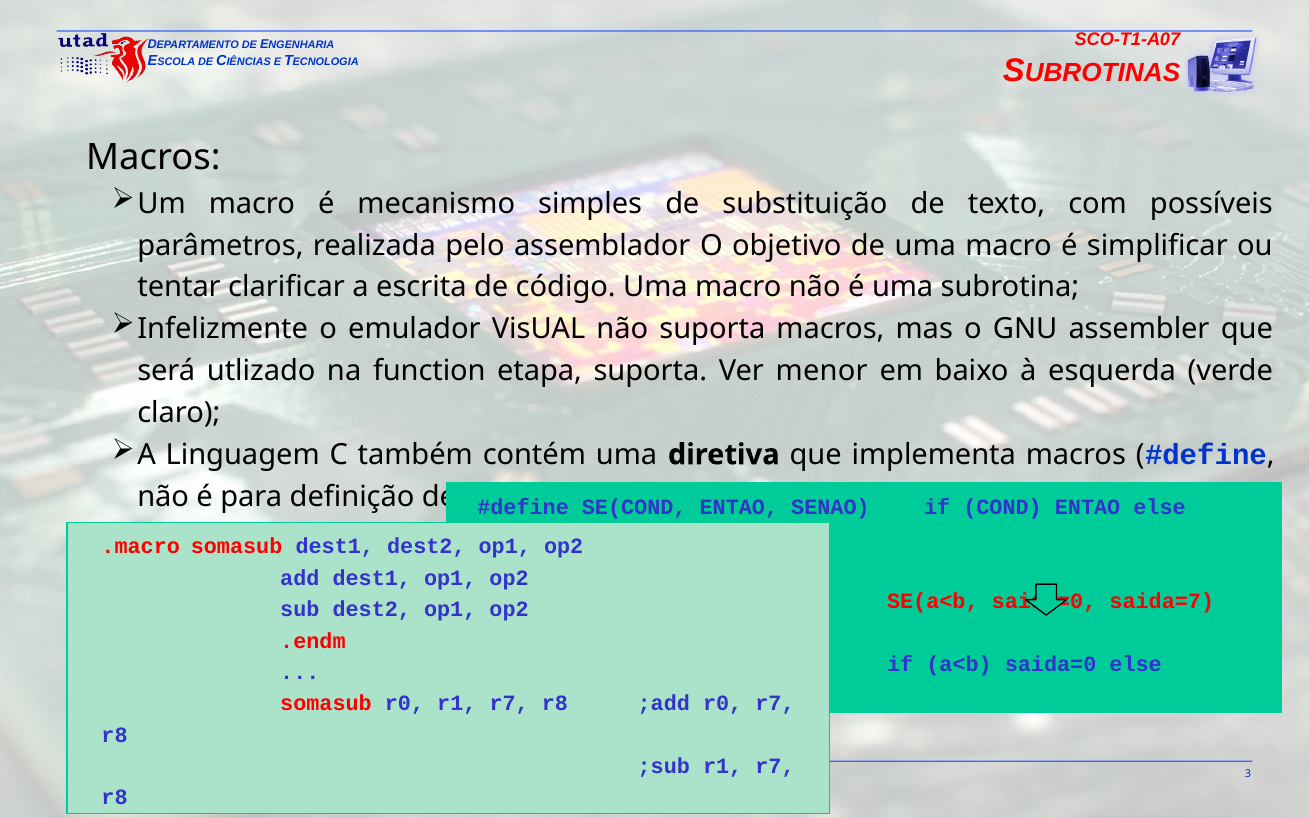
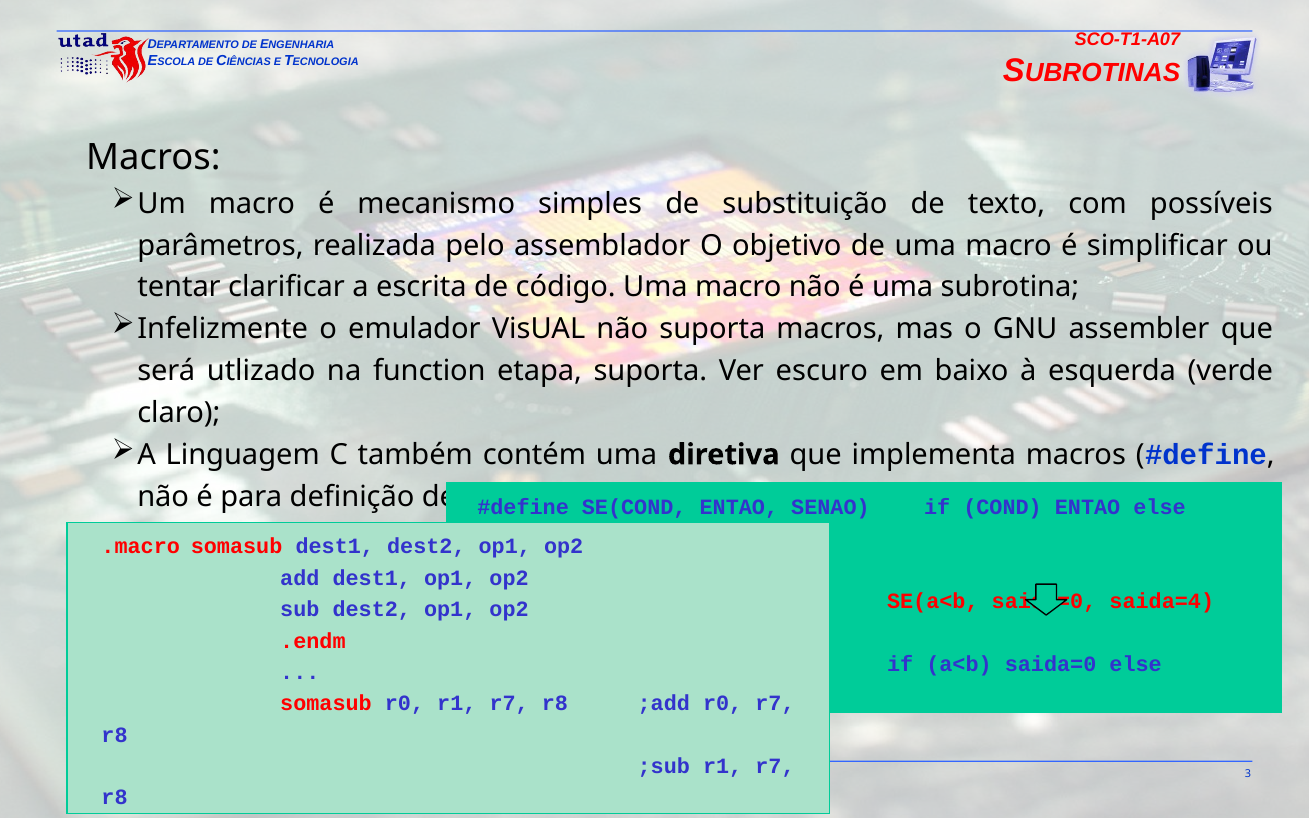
Ver menor: menor -> escuro (822, 371)
saida=7: saida=7 -> saida=4 (1162, 602)
